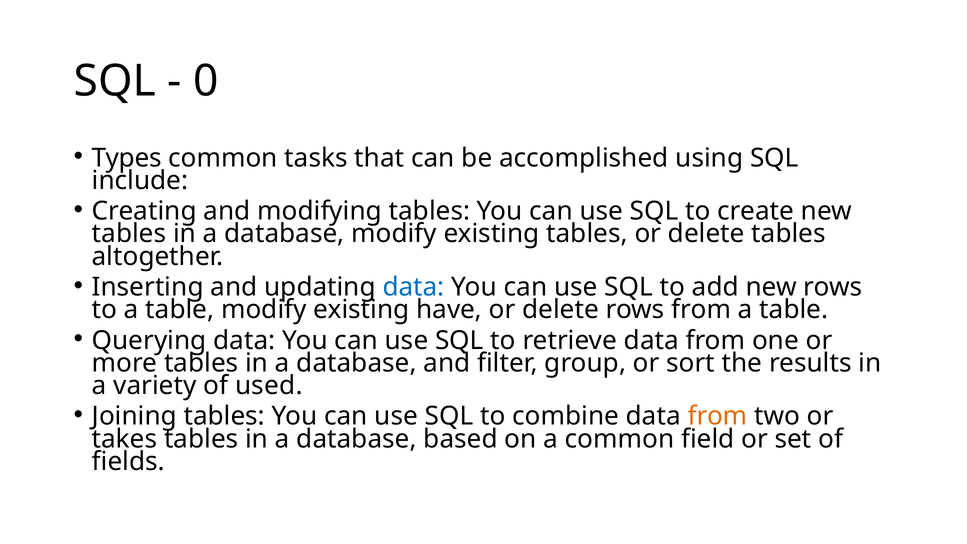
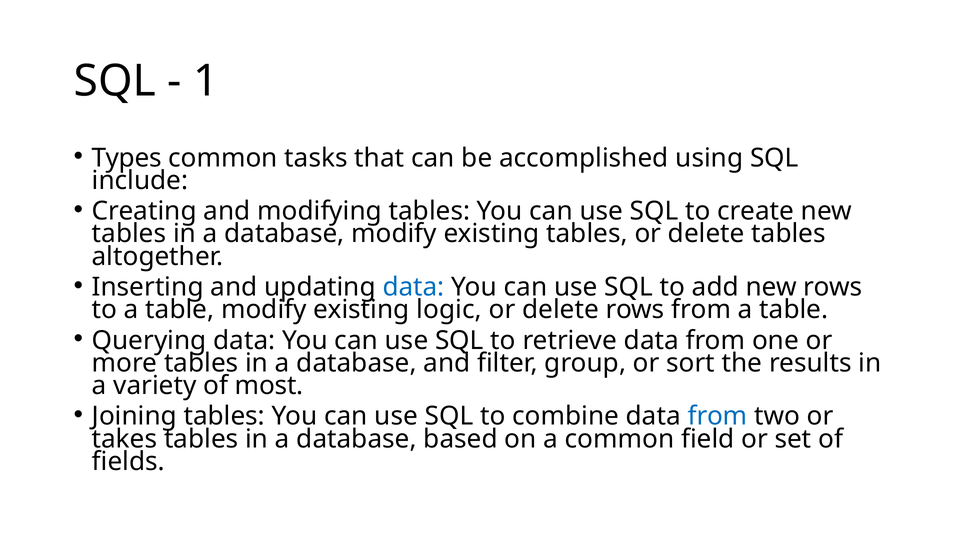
0: 0 -> 1 (206, 81)
have: have -> logic (449, 310)
used: used -> most (269, 386)
from colour: orange -> blue (718, 416)
